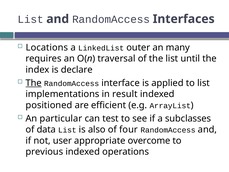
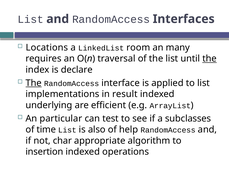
outer: outer -> room (138, 47)
the underline: none -> present (210, 58)
positioned: positioned -> underlying (49, 105)
data: data -> time (46, 129)
four: four -> help (129, 129)
user: user -> char (62, 140)
overcome: overcome -> algorithm (149, 140)
previous: previous -> insertion (44, 151)
